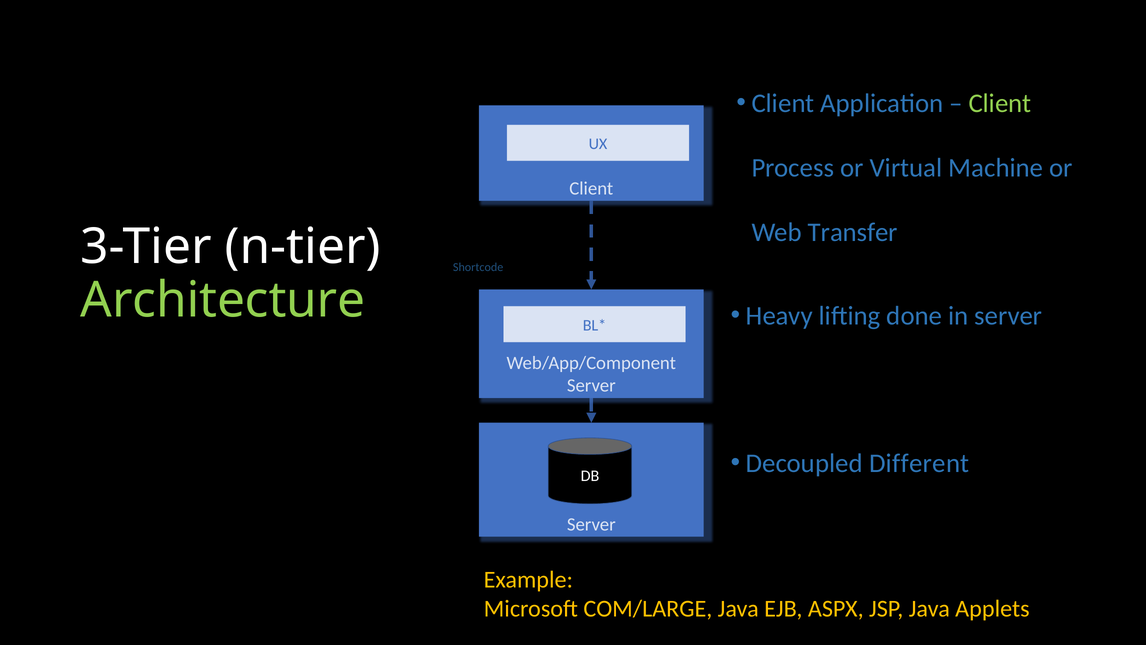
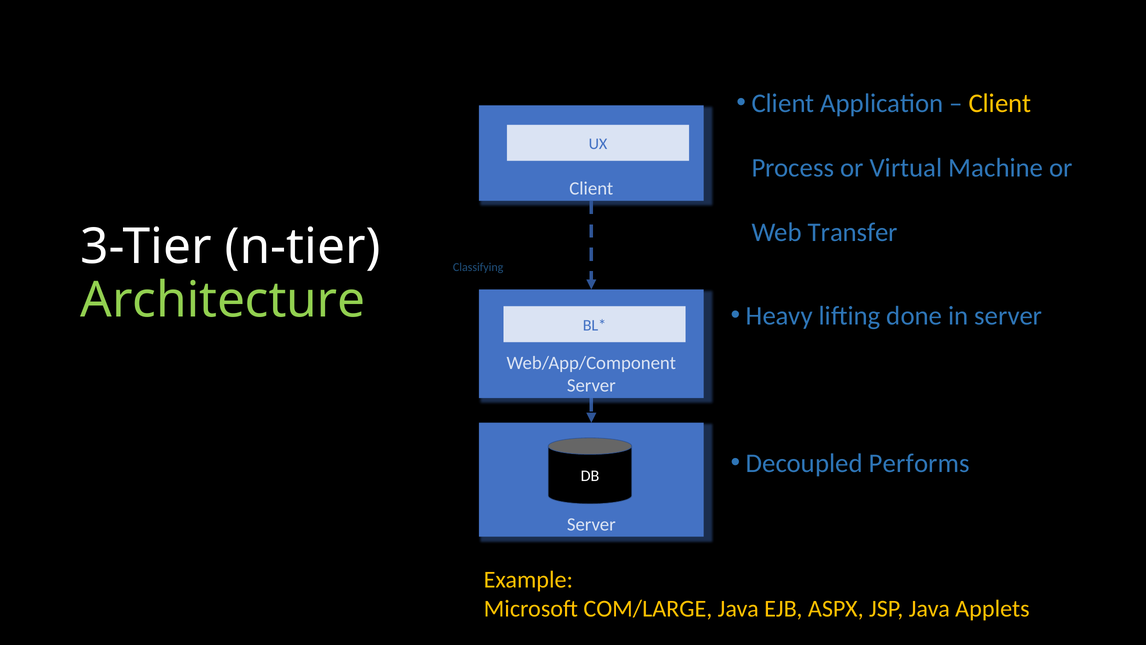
Client colour: light green -> yellow (1000, 103)
Shortcode: Shortcode -> Classifying (478, 267)
Different: Different -> Performs (919, 463)
